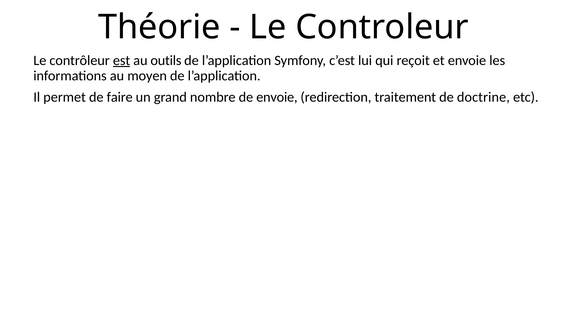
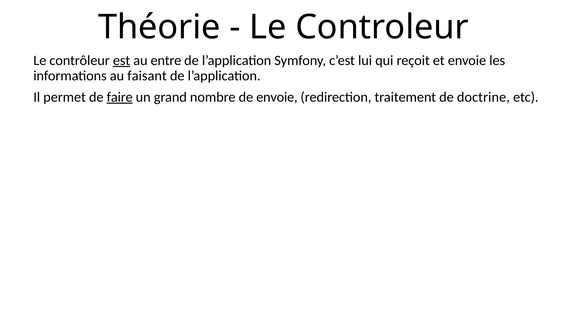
outils: outils -> entre (166, 60)
moyen: moyen -> faisant (147, 76)
faire underline: none -> present (120, 97)
